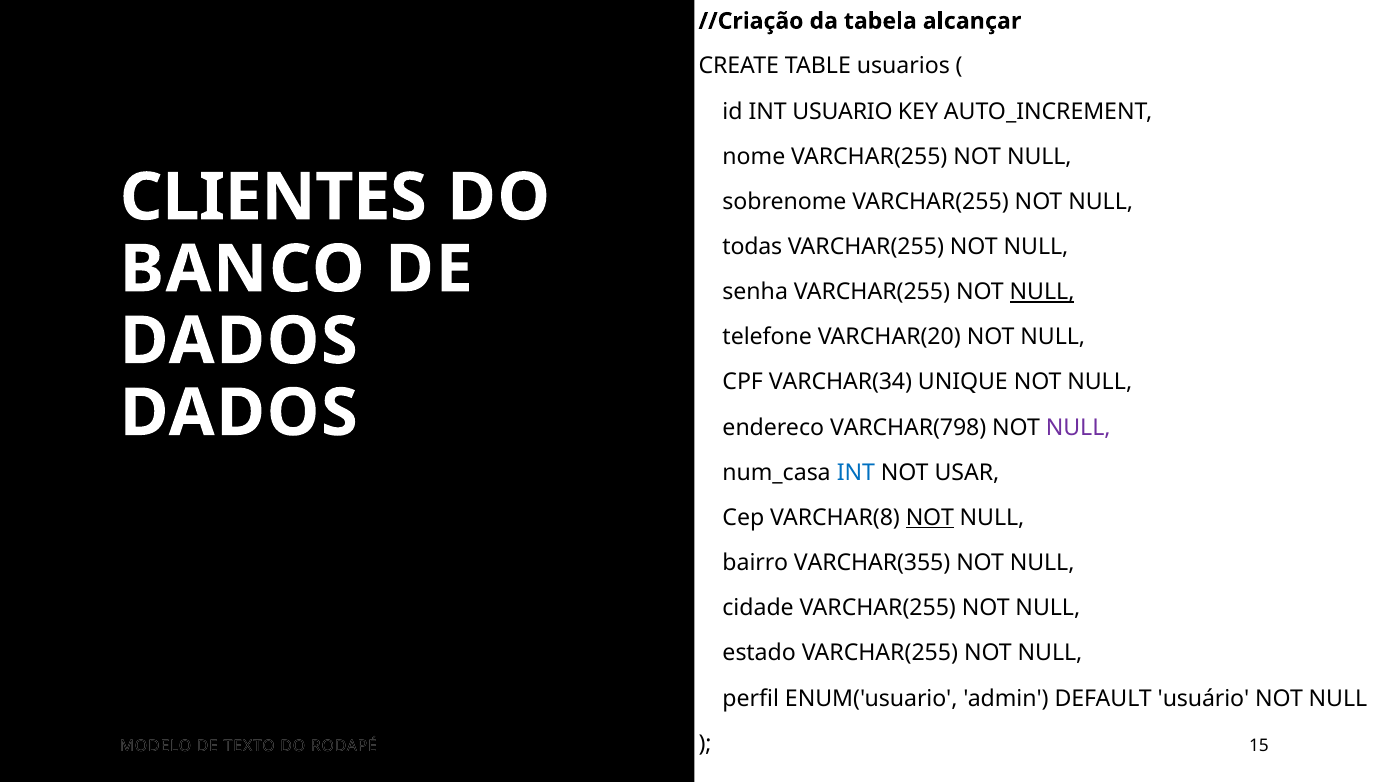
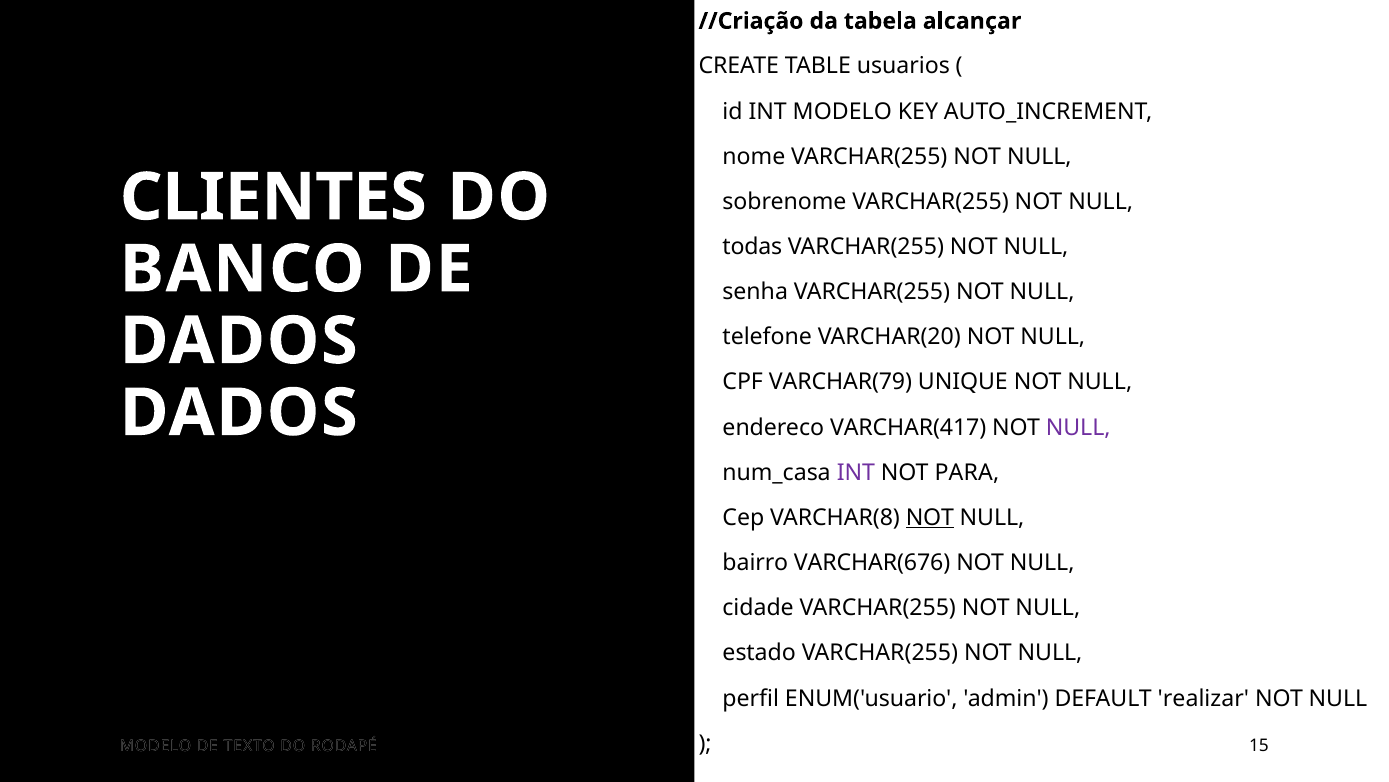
INT USUARIO: USUARIO -> MODELO (842, 111)
NULL underline: present -> none (1042, 292)
VARCHAR(34: VARCHAR(34 -> VARCHAR(79 (841, 382)
VARCHAR(798: VARCHAR(798 -> VARCHAR(417 (908, 427)
INT colour: blue -> purple (856, 472)
USAR: USAR -> PARA (967, 472)
VARCHAR(355: VARCHAR(355 -> VARCHAR(676 (872, 562)
usuário: usuário -> realizar (1203, 698)
